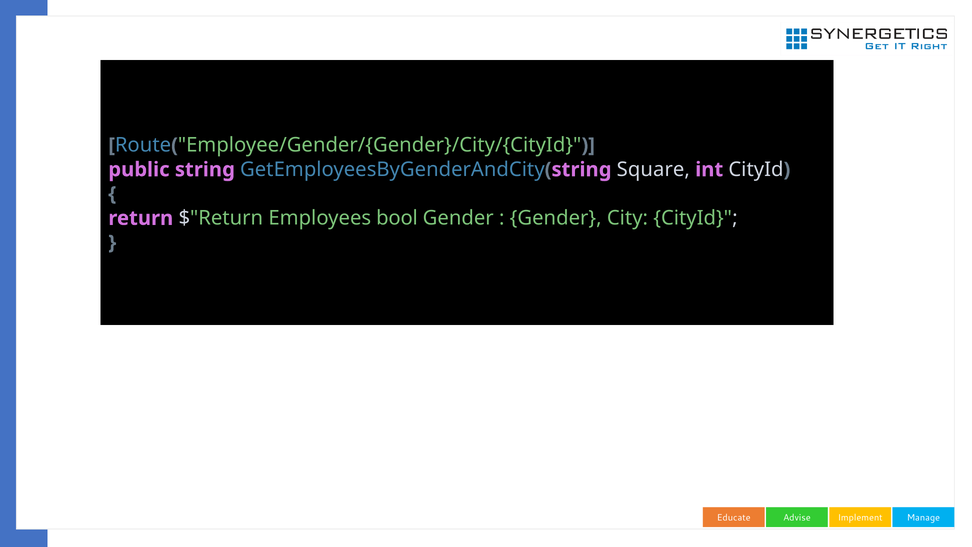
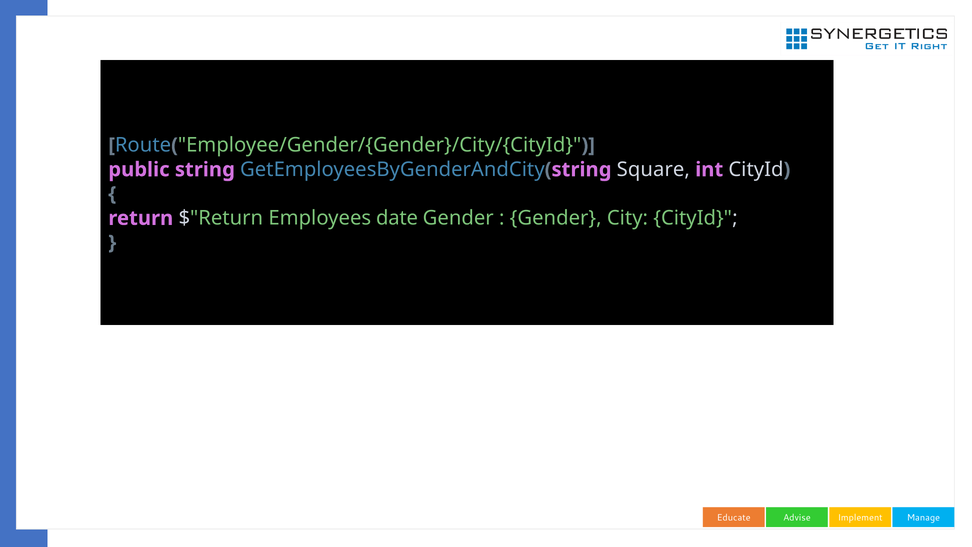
bool: bool -> date (397, 218)
